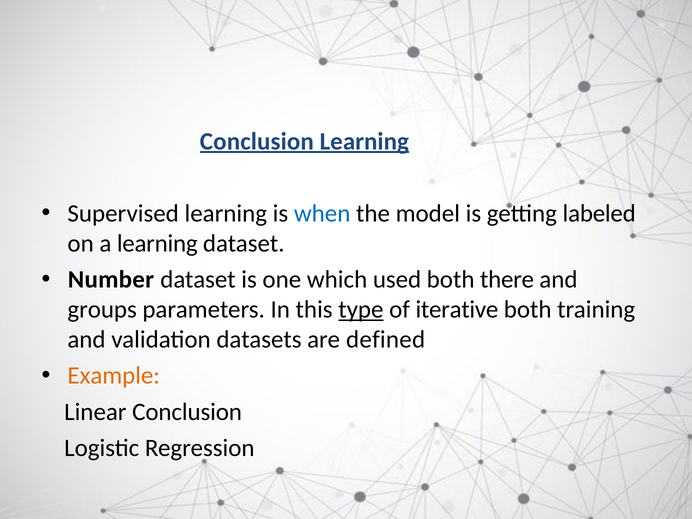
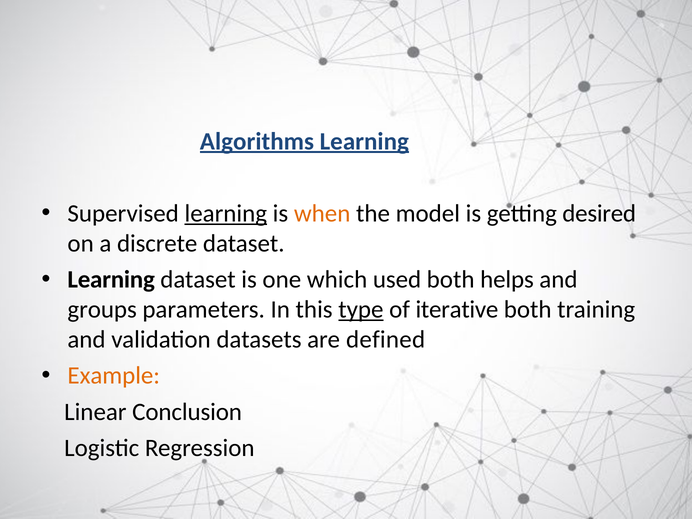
Conclusion: Conclusion -> Algorithms (257, 141)
learning underline: none -> present (226, 214)
when colour: blue -> orange (322, 214)
labeled: labeled -> desired (599, 214)
a learning: learning -> discrete (157, 244)
Number: Number -> Learning (111, 280)
there: there -> helps (507, 280)
